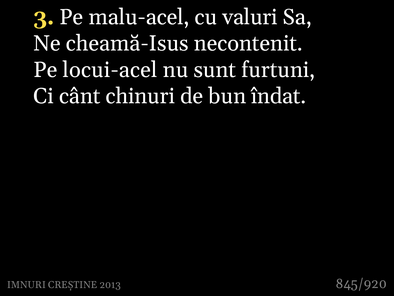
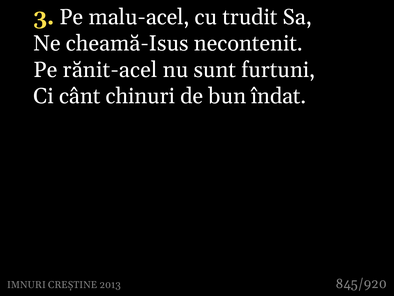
valuri: valuri -> trudit (250, 17)
locui-acel: locui-acel -> rănit-acel (110, 70)
